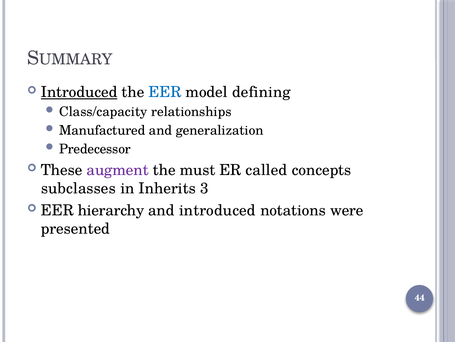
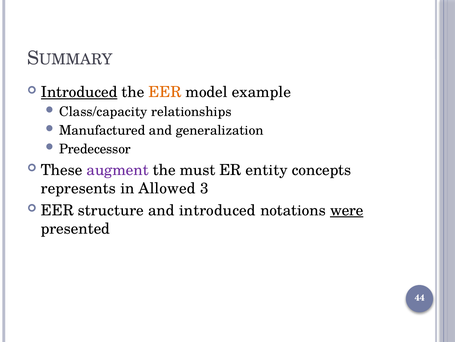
EER colour: blue -> orange (165, 92)
defining: defining -> example (261, 92)
called: called -> entity (267, 170)
subclasses: subclasses -> represents (78, 188)
Inherits: Inherits -> Allowed (167, 188)
hierarchy: hierarchy -> structure (111, 210)
were underline: none -> present (347, 210)
